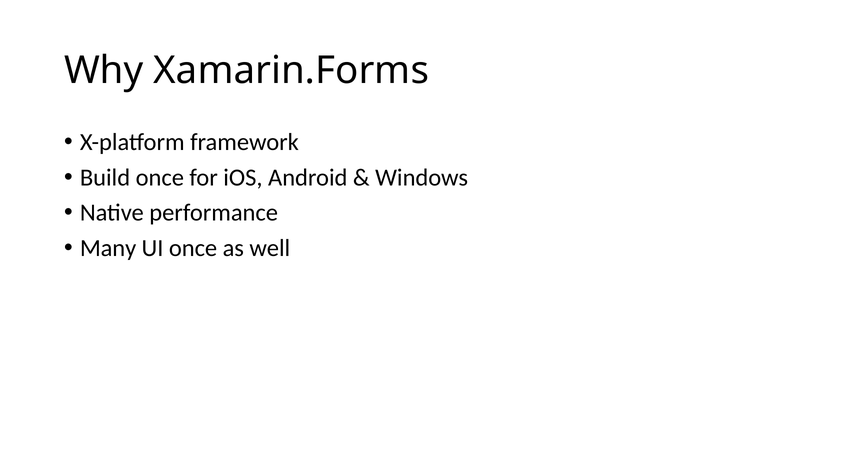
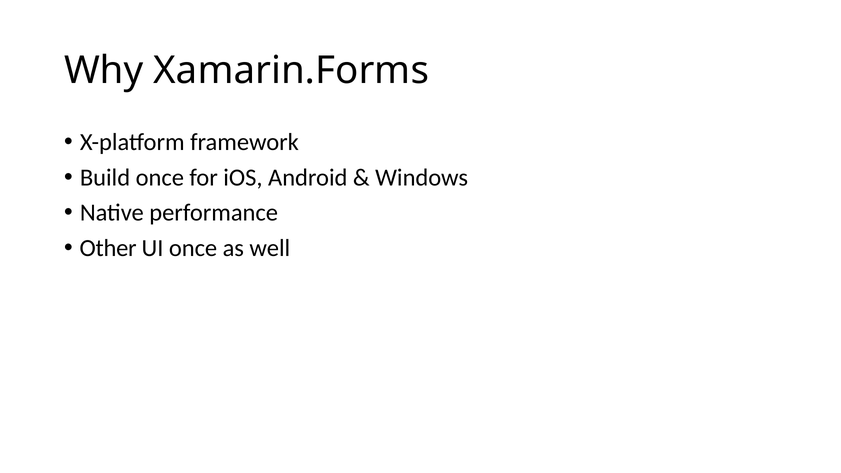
Many: Many -> Other (108, 248)
